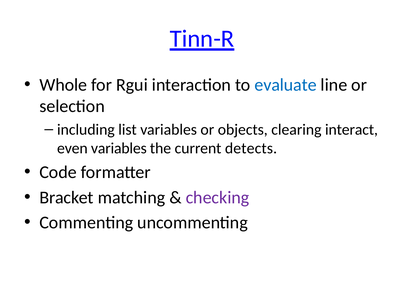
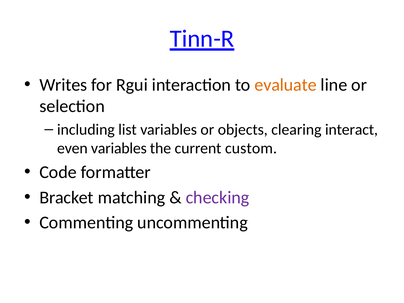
Whole: Whole -> Writes (63, 85)
evaluate colour: blue -> orange (286, 85)
detects: detects -> custom (251, 148)
